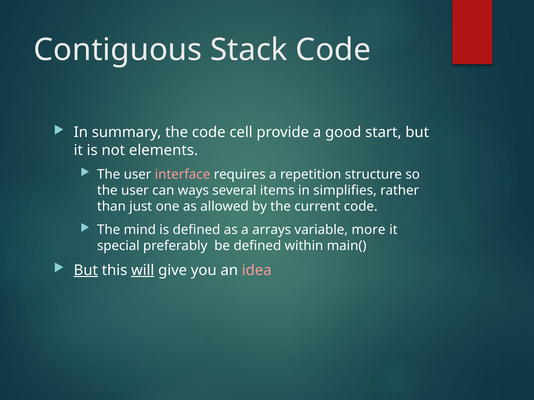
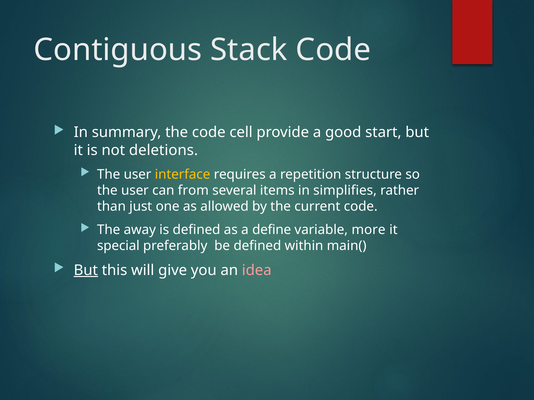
elements: elements -> deletions (163, 150)
interface colour: pink -> yellow (183, 175)
ways: ways -> from (193, 191)
mind: mind -> away (140, 230)
arrays: arrays -> define (272, 230)
will underline: present -> none (143, 271)
